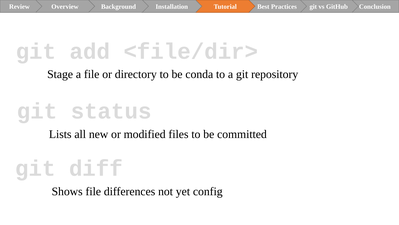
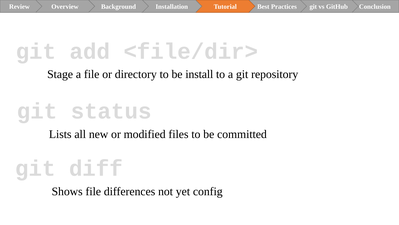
conda: conda -> install (199, 74)
